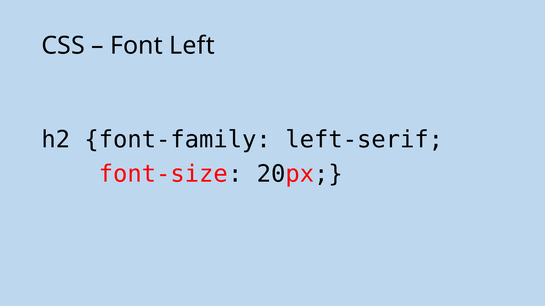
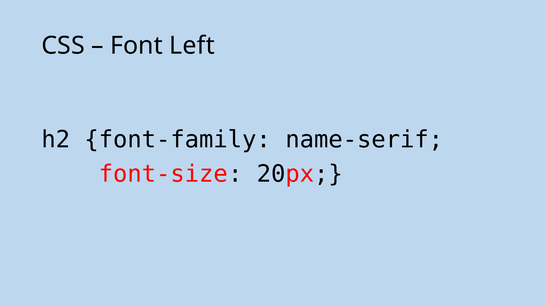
left-serif: left-serif -> name-serif (364, 140)
